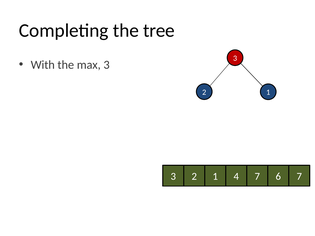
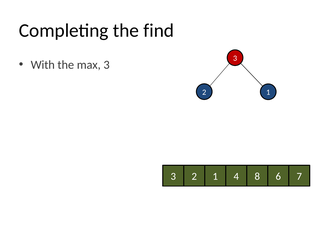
tree: tree -> find (159, 30)
4 7: 7 -> 8 (257, 177)
